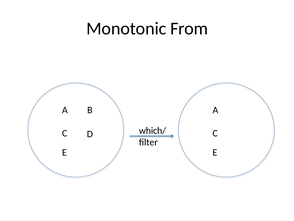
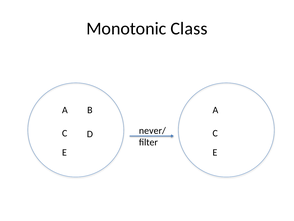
From: From -> Class (189, 28)
which/: which/ -> never/ (152, 130)
